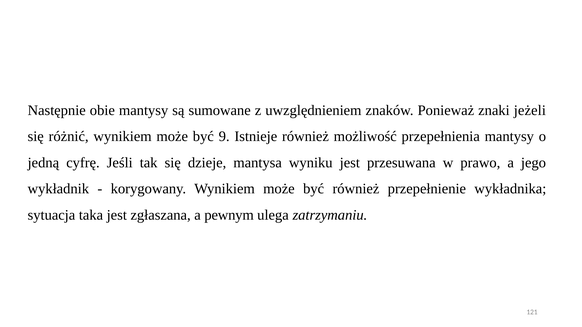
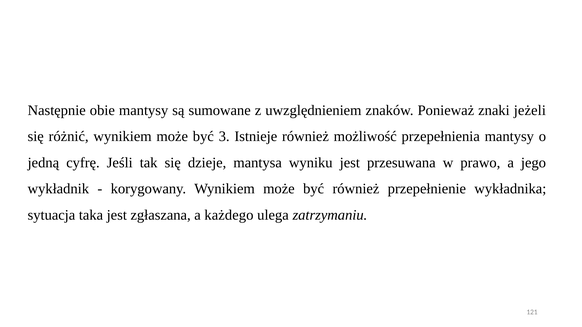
9: 9 -> 3 (224, 137)
pewnym: pewnym -> każdego (229, 215)
